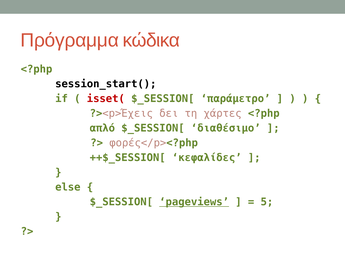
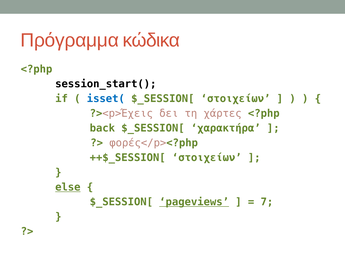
isset( colour: red -> blue (106, 99)
$_SESSION[ παράμετρο: παράμετρο -> στοιχείων (236, 99)
απλό: απλό -> back (102, 128)
διαθέσιμο: διαθέσιμο -> χαρακτήρα (226, 128)
++$_SESSION[ κεφαλίδες: κεφαλίδες -> στοιχείων (207, 158)
else underline: none -> present (68, 187)
5: 5 -> 7 (267, 202)
